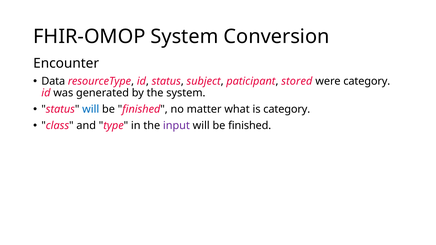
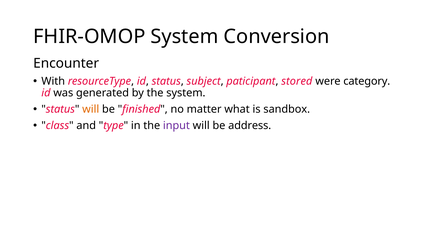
Data: Data -> With (53, 81)
will colour: blue -> orange (91, 109)
is category: category -> sandbox (287, 109)
finished: finished -> address (250, 126)
